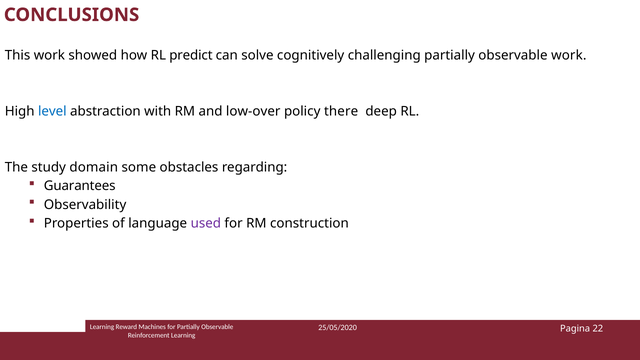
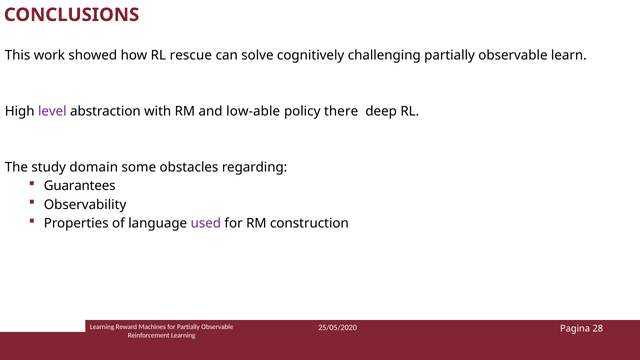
predict: predict -> rescue (191, 55)
observable work: work -> learn (569, 55)
level colour: blue -> purple (52, 111)
low-over: low-over -> low-able (253, 111)
22: 22 -> 28 (598, 329)
